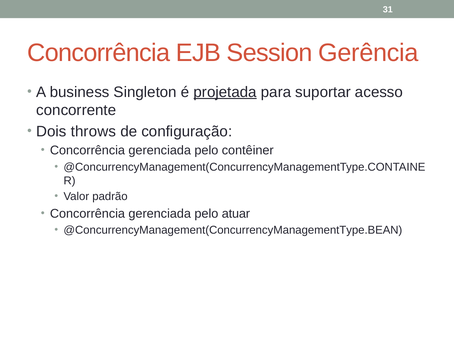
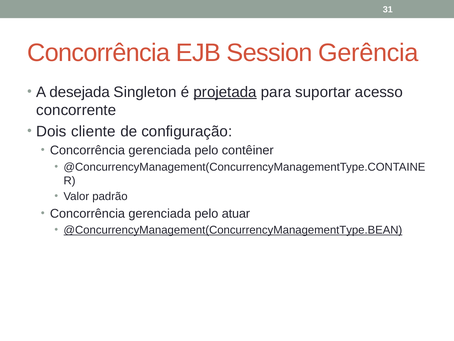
business: business -> desejada (80, 92)
throws: throws -> cliente (93, 131)
@ConcurrencyManagement(ConcurrencyManagementType.BEAN underline: none -> present (233, 230)
